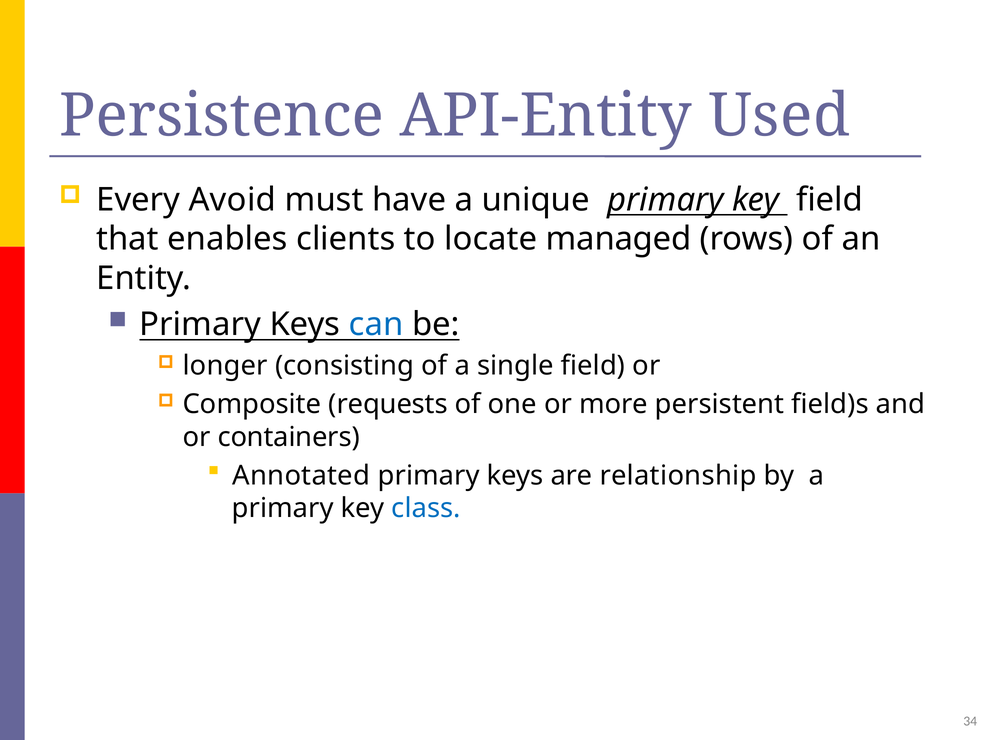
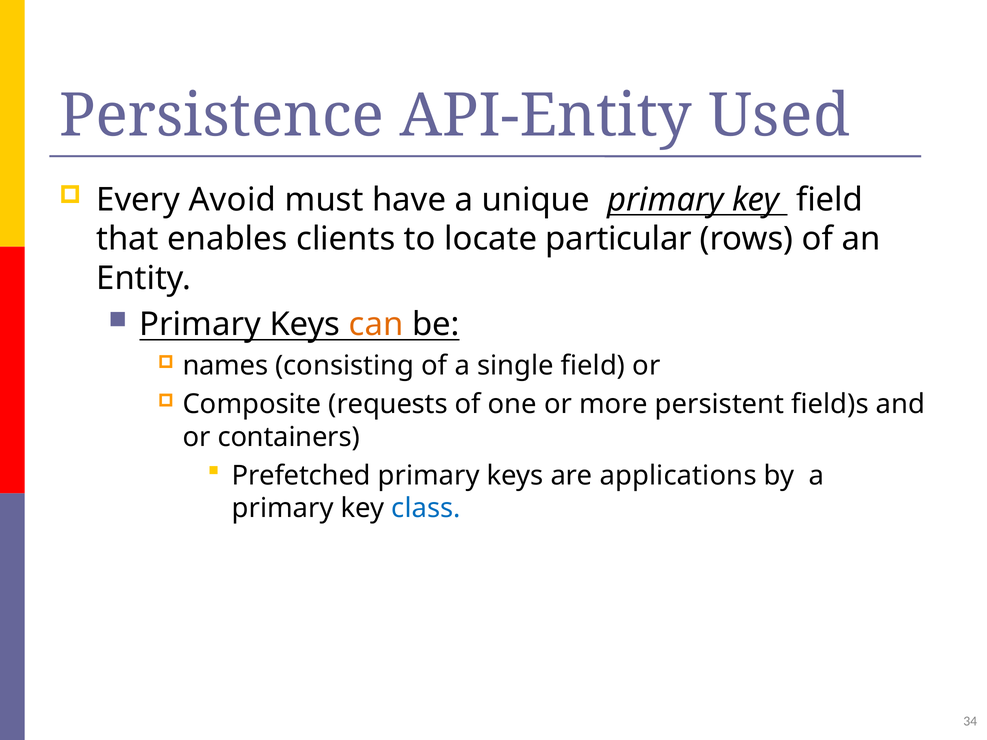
managed: managed -> particular (619, 239)
can colour: blue -> orange (376, 325)
longer: longer -> names (225, 366)
Annotated: Annotated -> Prefetched (301, 476)
relationship: relationship -> applications (678, 476)
